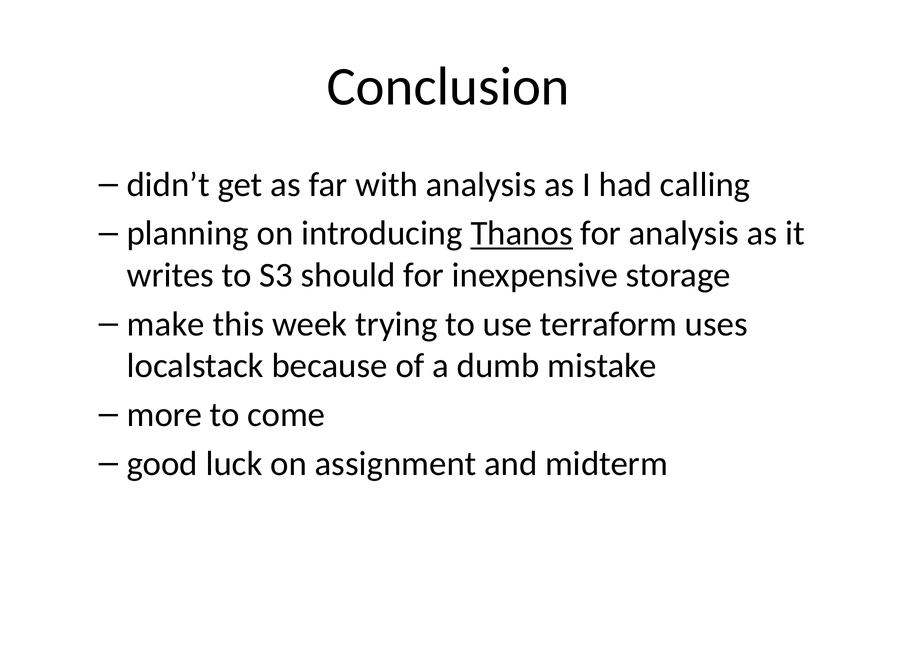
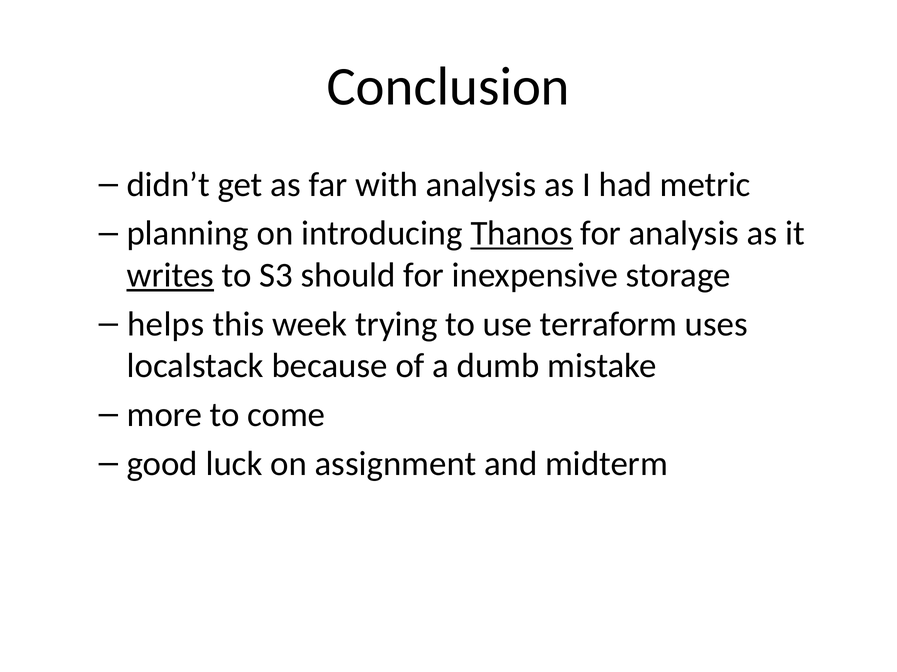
calling: calling -> metric (705, 185)
writes underline: none -> present (170, 276)
make: make -> helps (166, 324)
